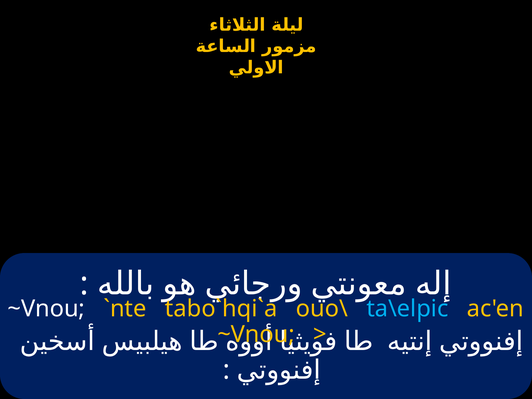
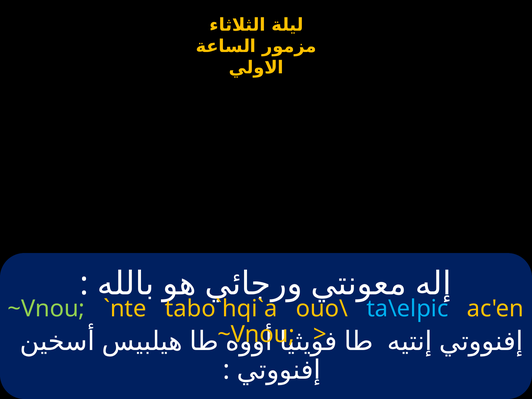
~Vnou colour: white -> light green (46, 309)
